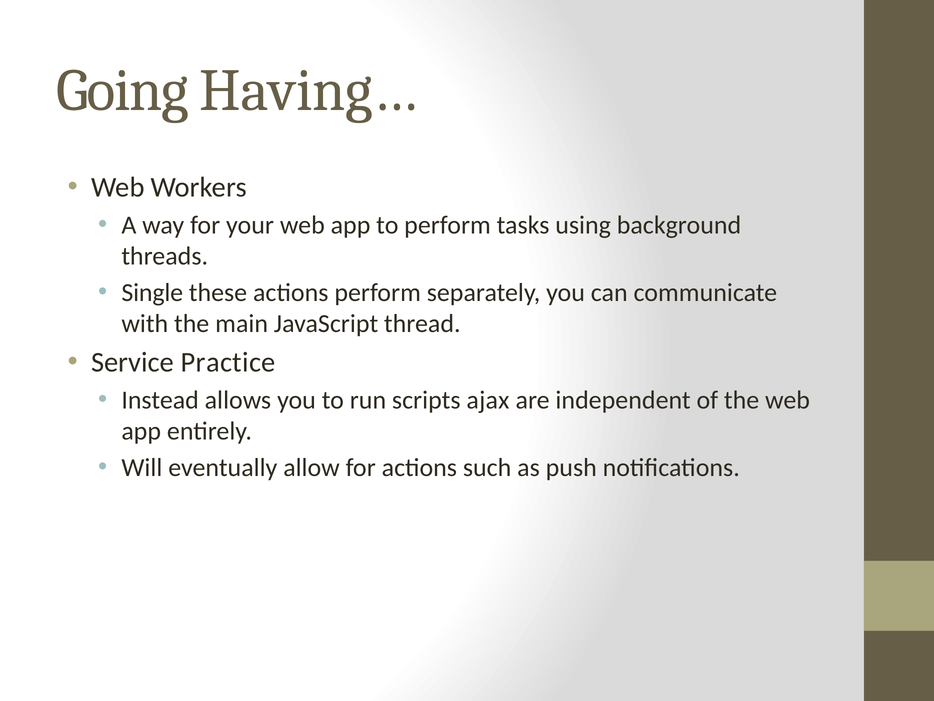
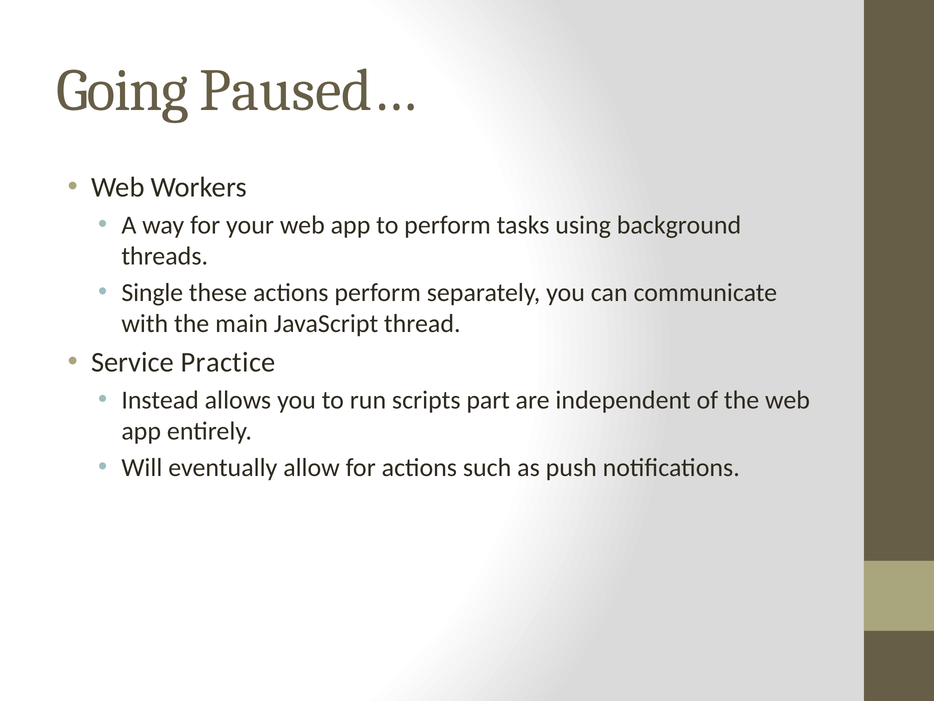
Having…: Having… -> Paused… (308, 91)
ajax: ajax -> part (488, 400)
